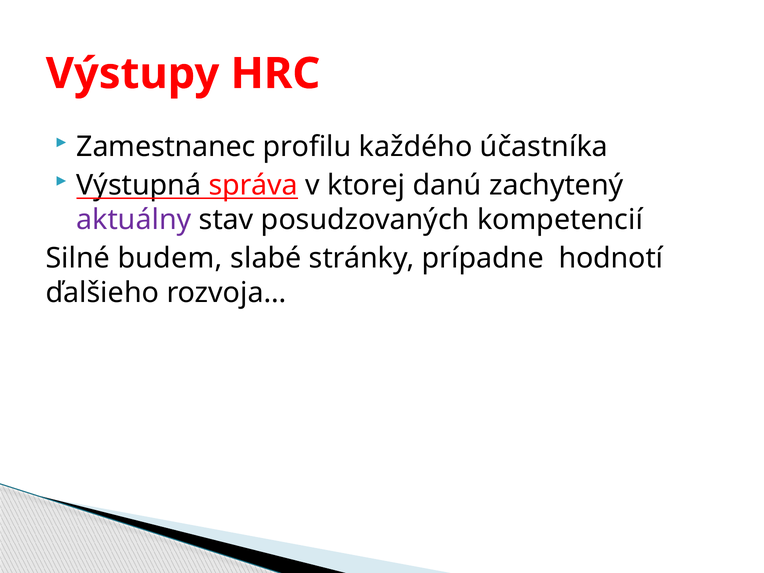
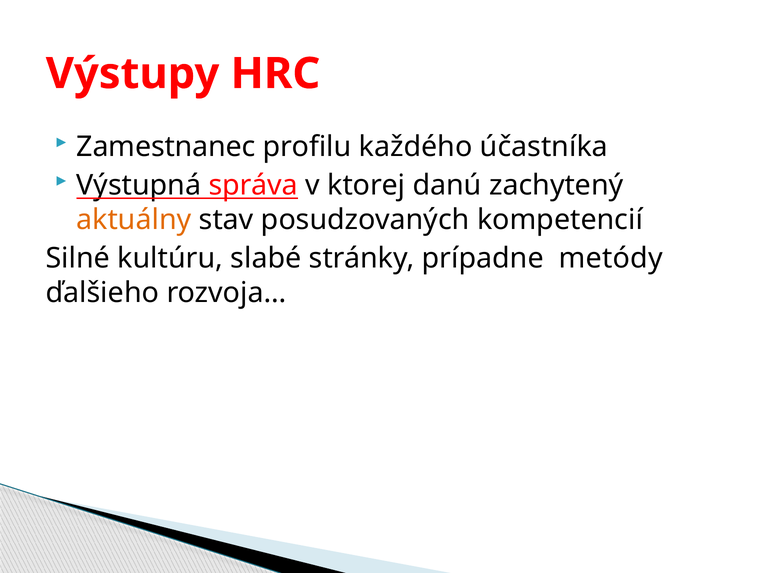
aktuálny colour: purple -> orange (134, 220)
budem: budem -> kultúru (170, 258)
hodnotí: hodnotí -> metódy (611, 258)
